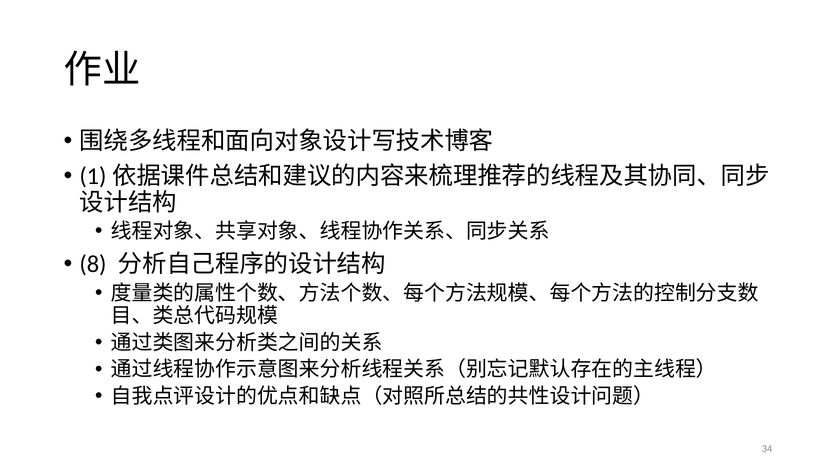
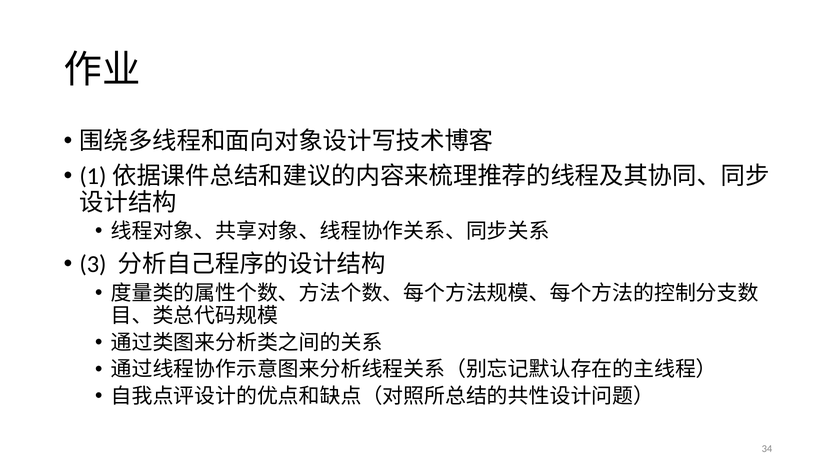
8: 8 -> 3 (93, 264)
